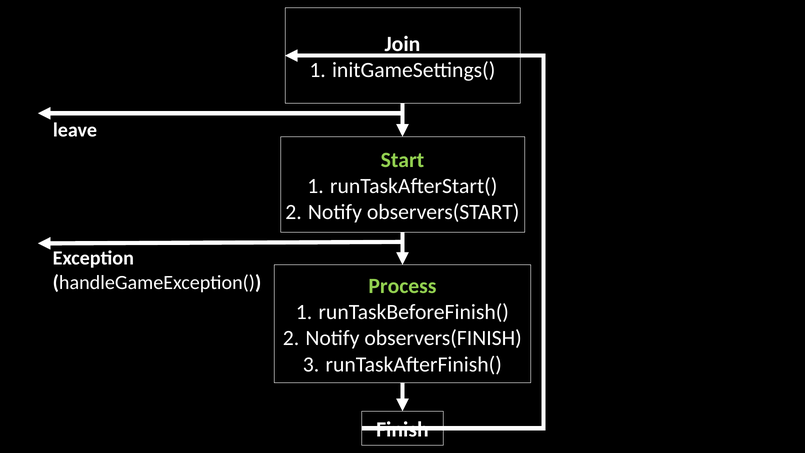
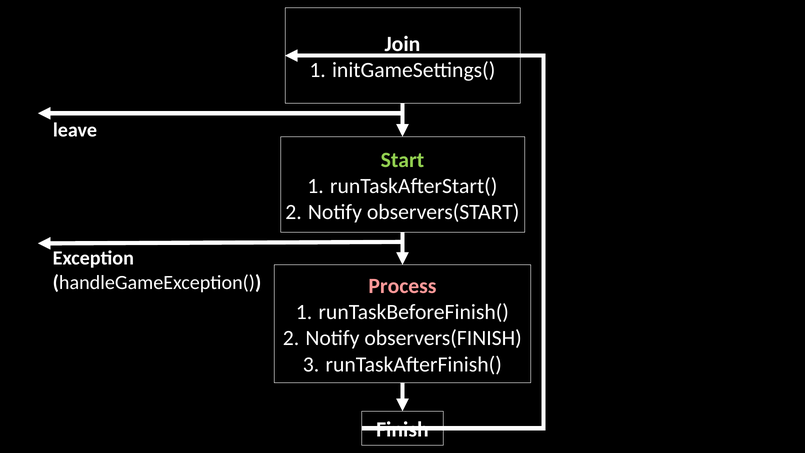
Process colour: light green -> pink (402, 286)
